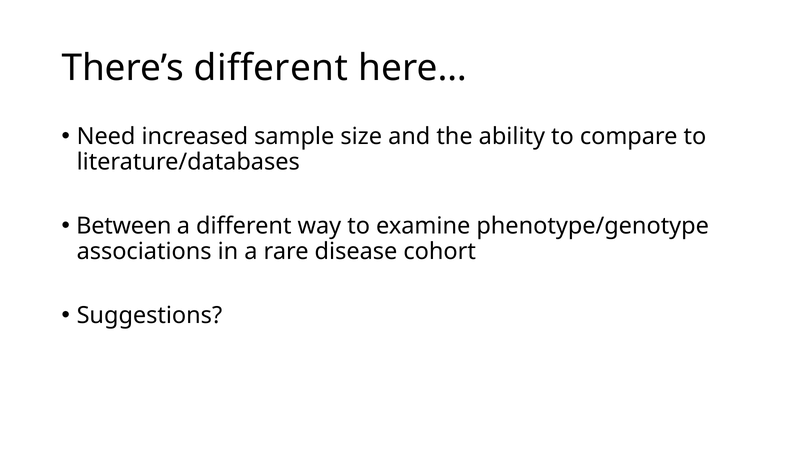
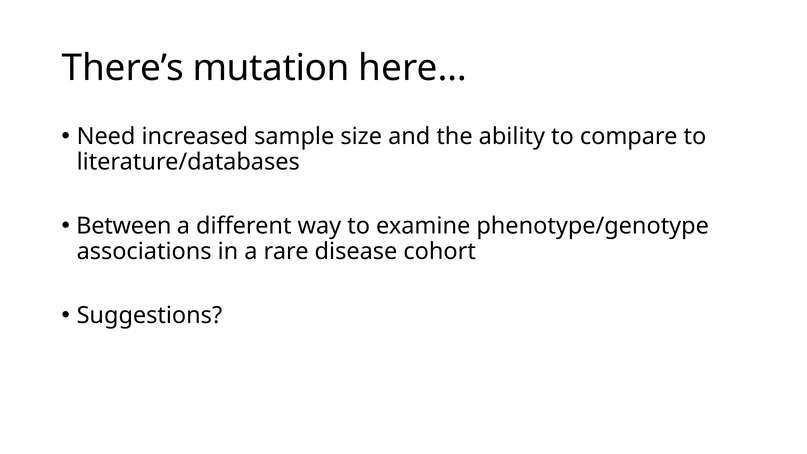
There’s different: different -> mutation (271, 68)
